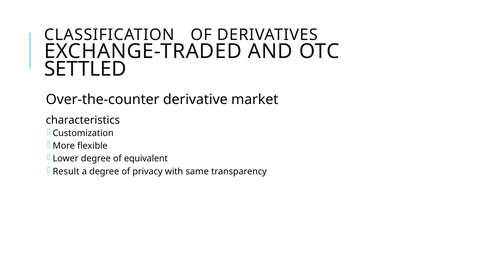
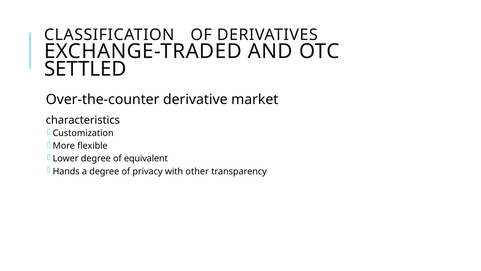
Result: Result -> Hands (66, 171)
same: same -> other (197, 171)
